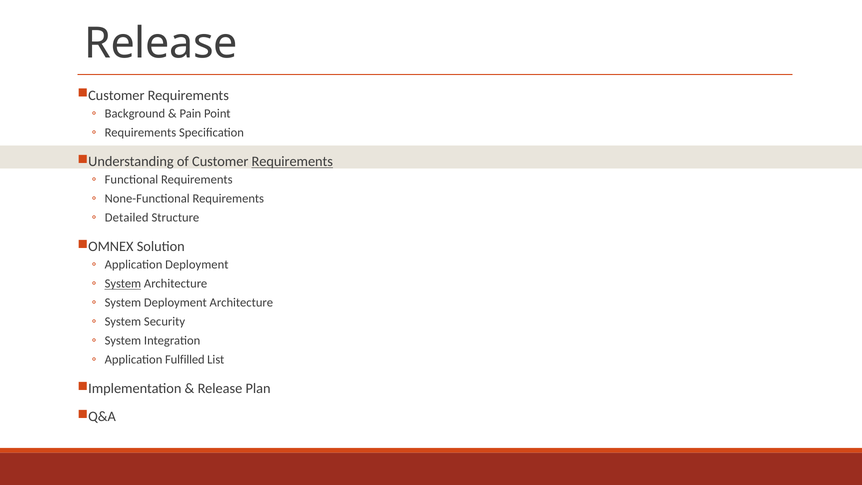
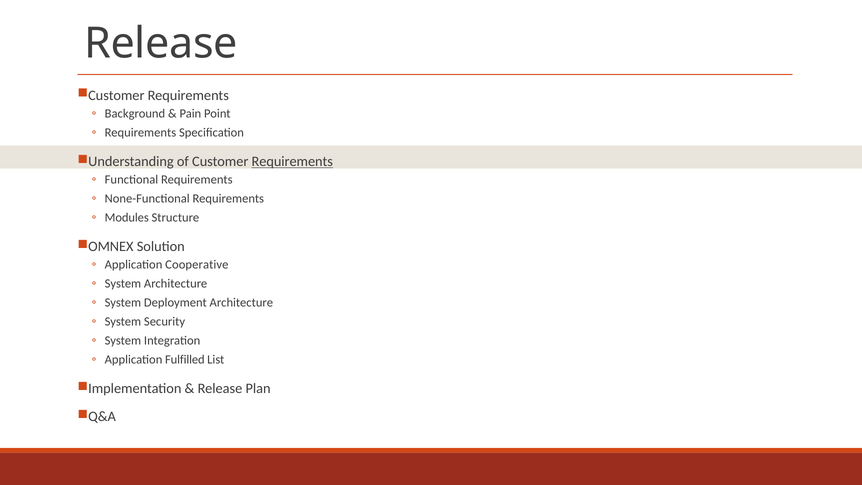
Detailed: Detailed -> Modules (127, 218)
Application Deployment: Deployment -> Cooperative (197, 265)
System underline: present -> none (123, 284)
